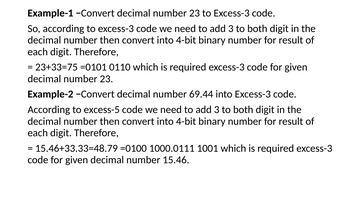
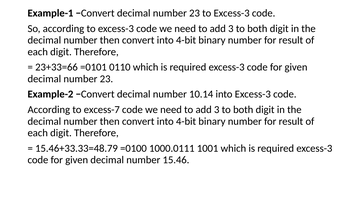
23+33=75: 23+33=75 -> 23+33=66 (56, 67)
69.44: 69.44 -> 10.14 (201, 94)
excess-5: excess-5 -> excess-7 (102, 109)
